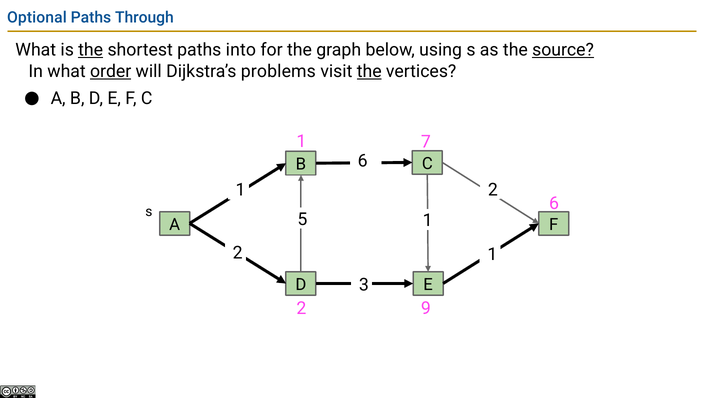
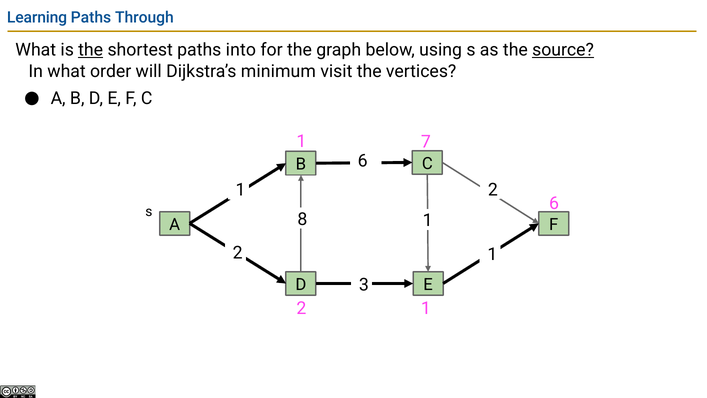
Optional: Optional -> Learning (37, 18)
order underline: present -> none (111, 71)
problems: problems -> minimum (278, 71)
the underline: present -> none (369, 71)
5: 5 -> 8 (302, 219)
9: 9 -> 1 (426, 308)
